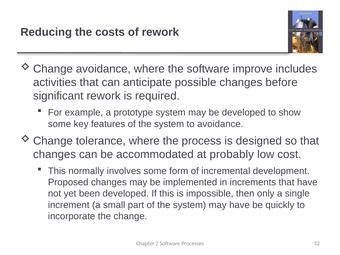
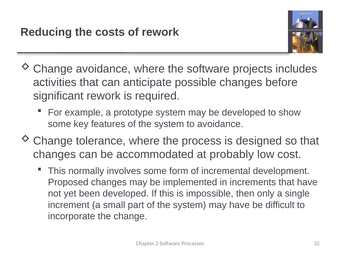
improve: improve -> projects (253, 69)
quickly: quickly -> difficult (280, 205)
